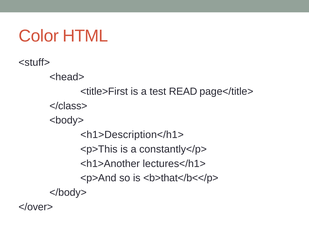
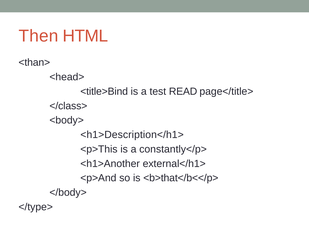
Color: Color -> Then (39, 36)
<stuff>: <stuff> -> <than> (34, 63)
<title>First: <title>First -> <title>Bind (104, 91)
lectures</h1>: lectures</h1> -> external</h1> (174, 163)
</over>: </over> -> </type> (36, 207)
